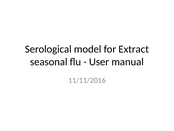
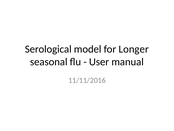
Extract: Extract -> Longer (134, 49)
